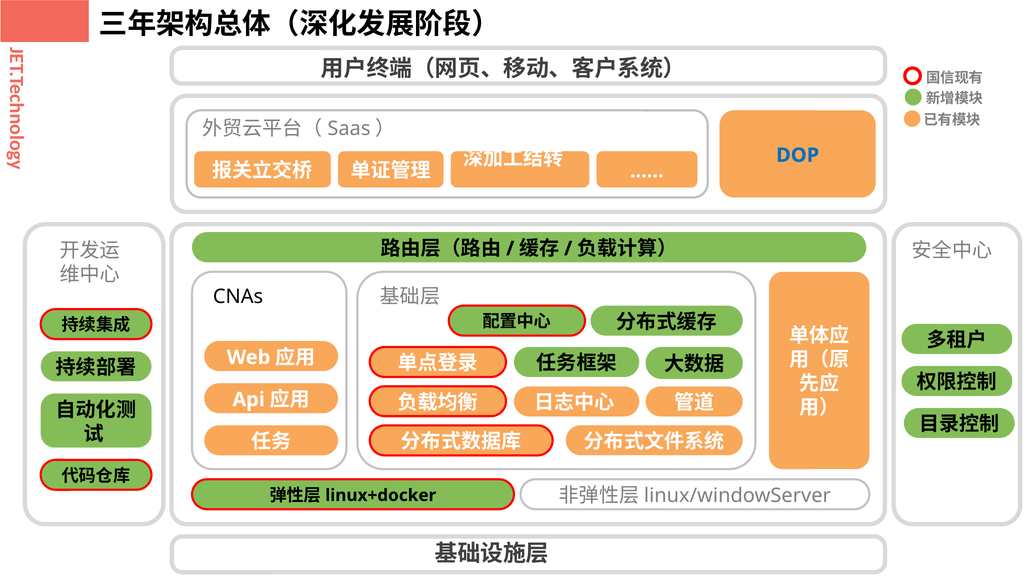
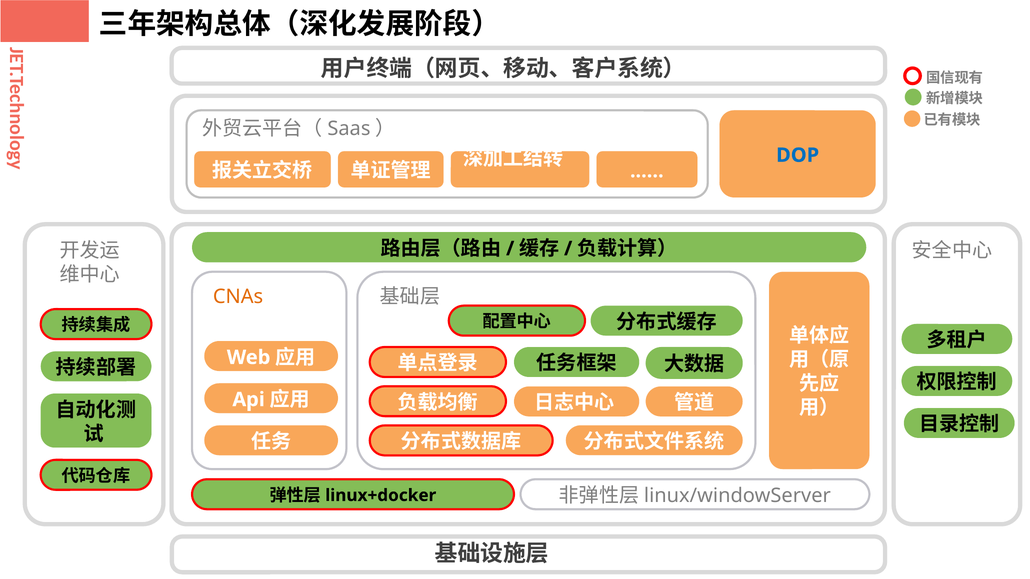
CNAs colour: black -> orange (238, 297)
